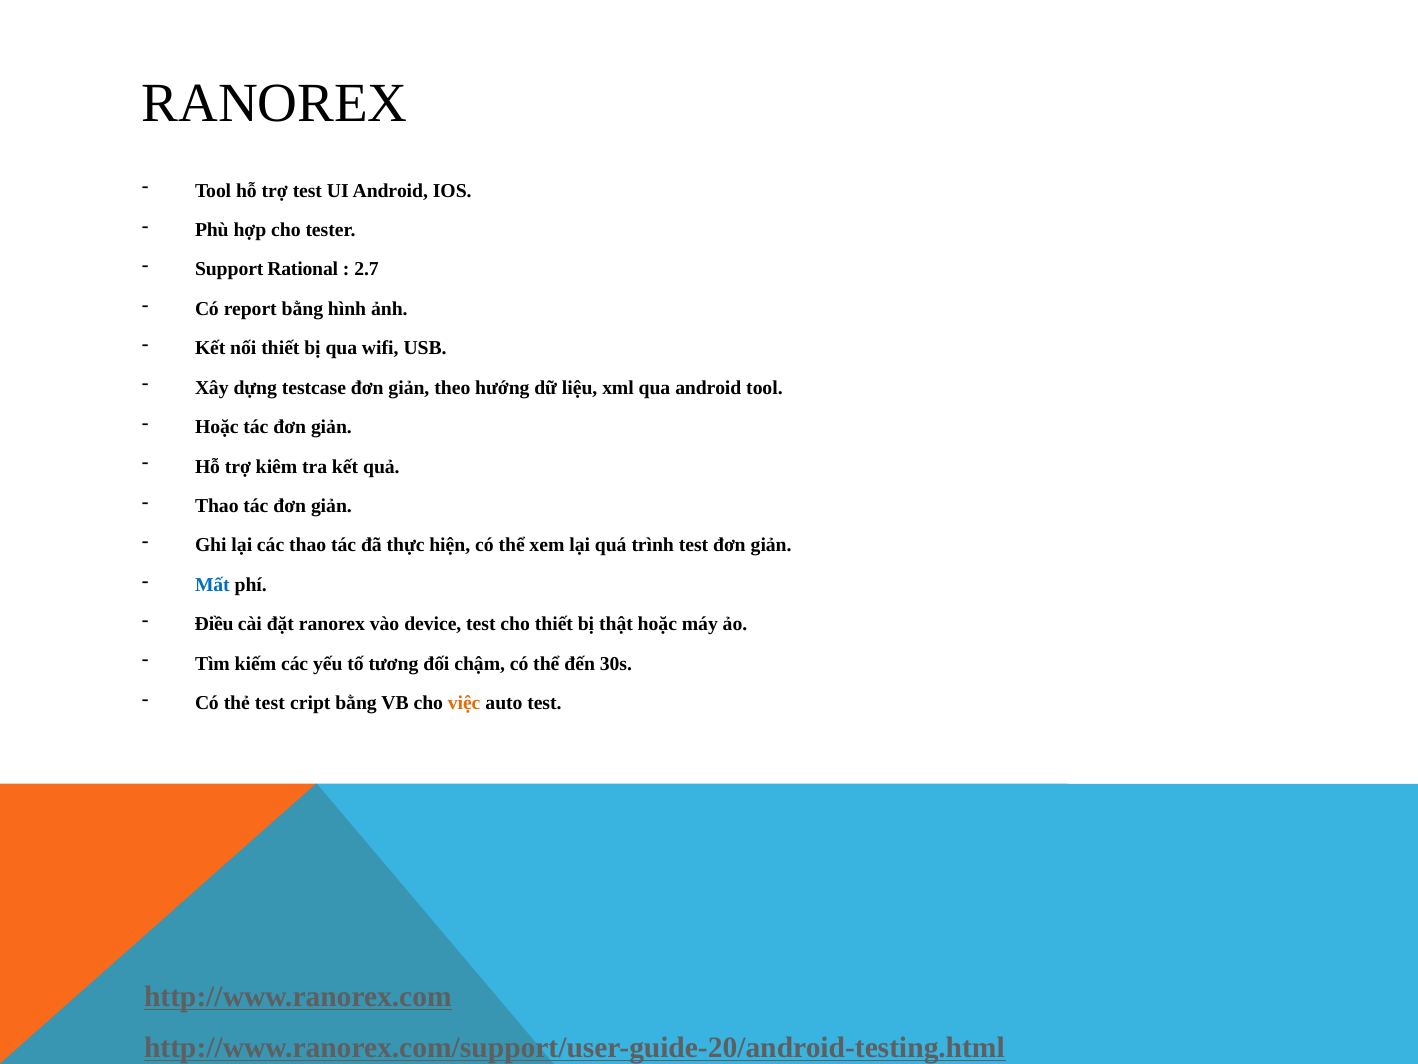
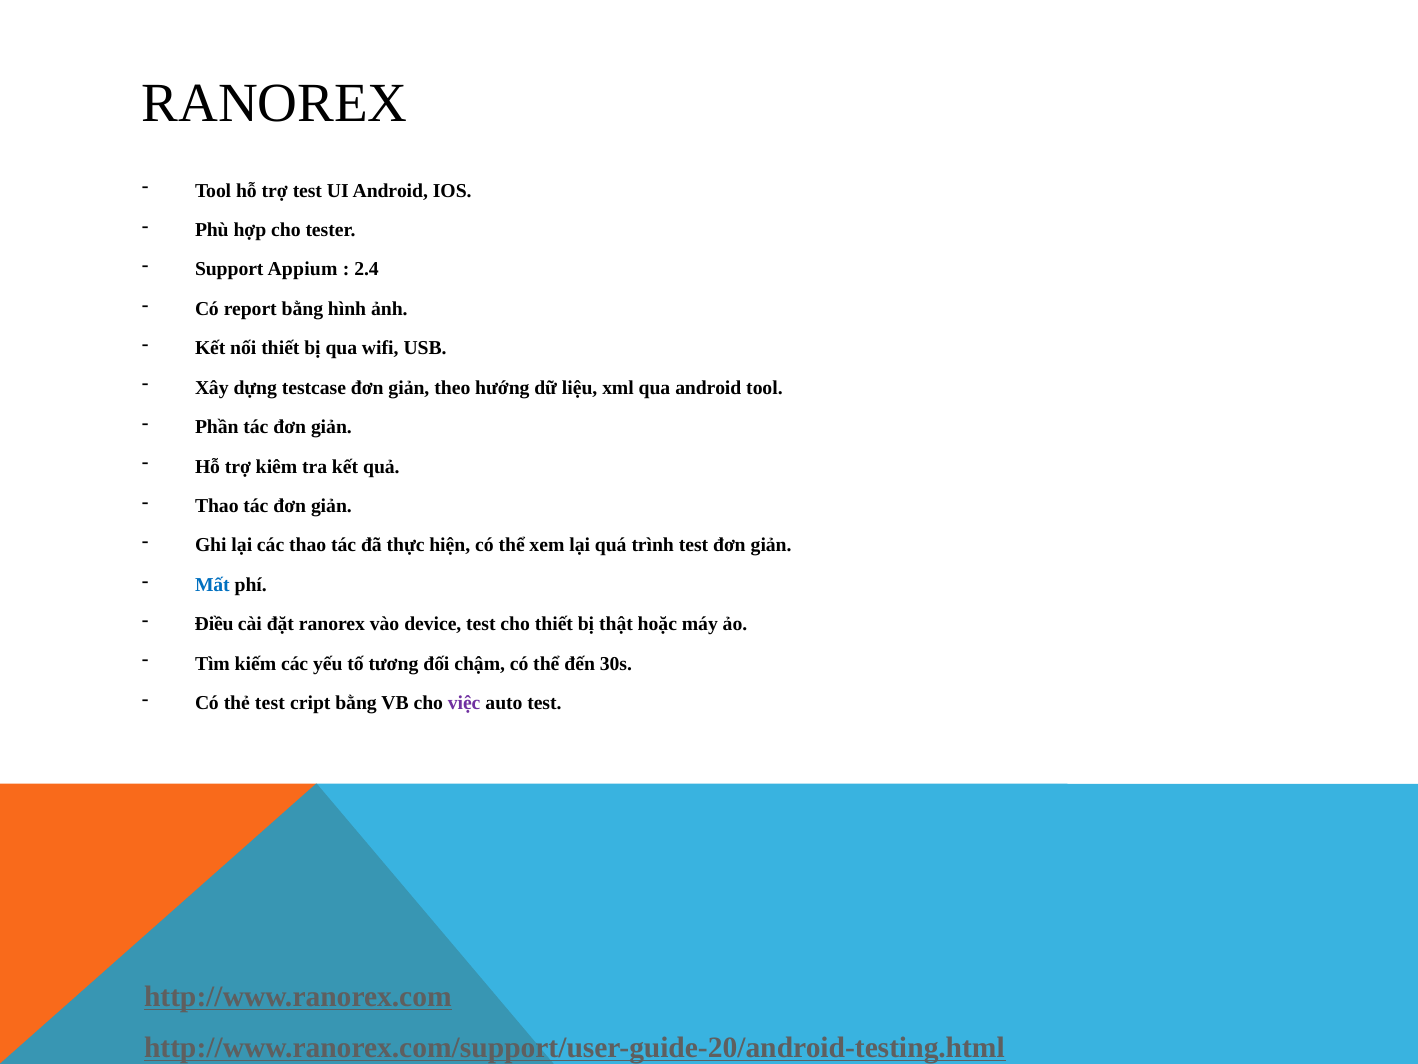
Rational: Rational -> Appium (303, 269)
2.7: 2.7 -> 2.4 (367, 269)
Hoặc: Hoặc -> Phần (217, 427)
việc colour: orange -> purple (464, 703)
